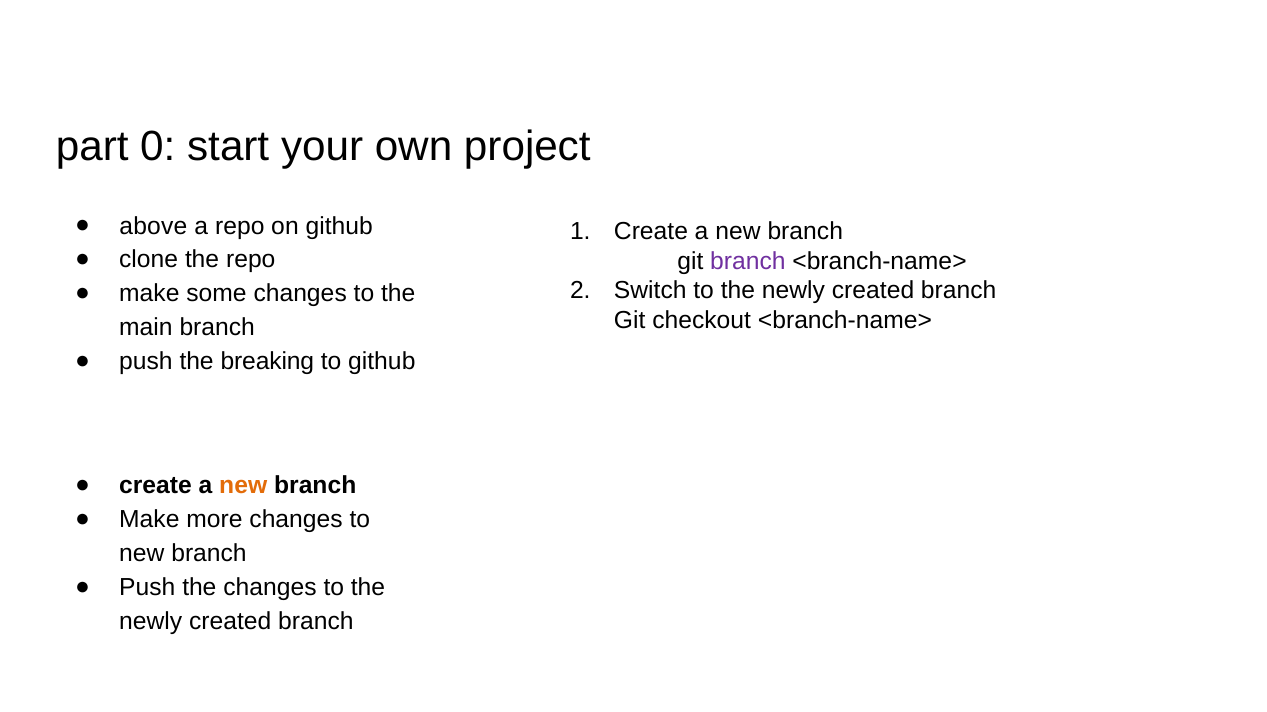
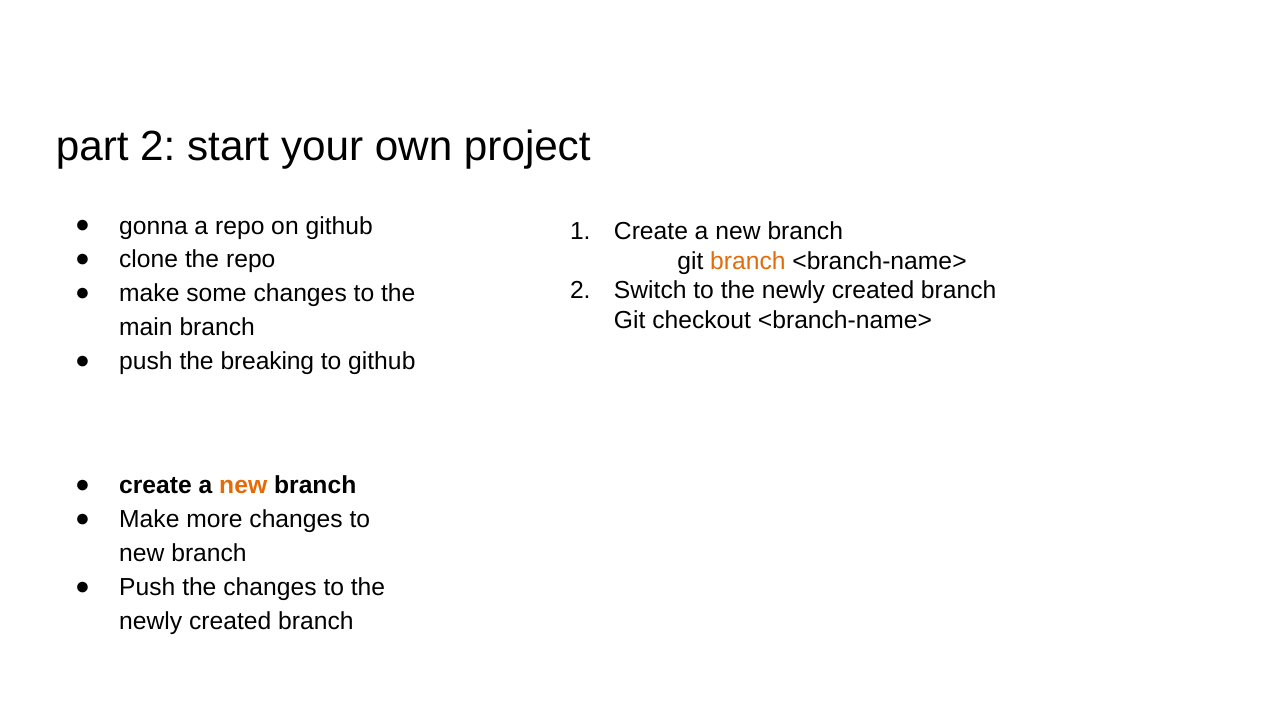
part 0: 0 -> 2 (158, 147)
above: above -> gonna (153, 226)
branch colour: purple -> orange (748, 261)
